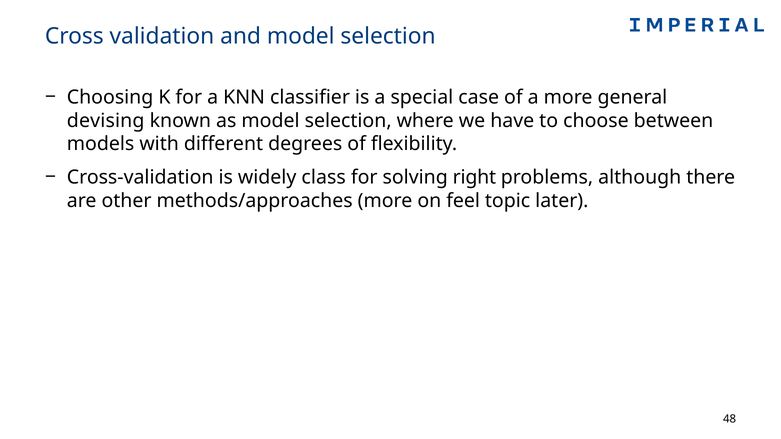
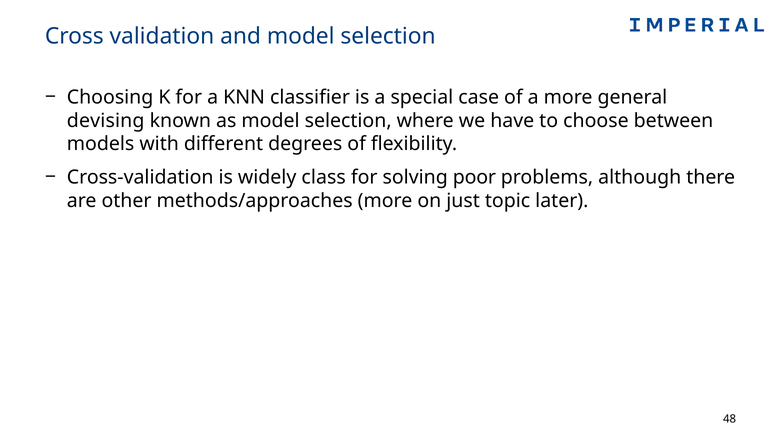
right: right -> poor (474, 177)
feel: feel -> just (463, 201)
